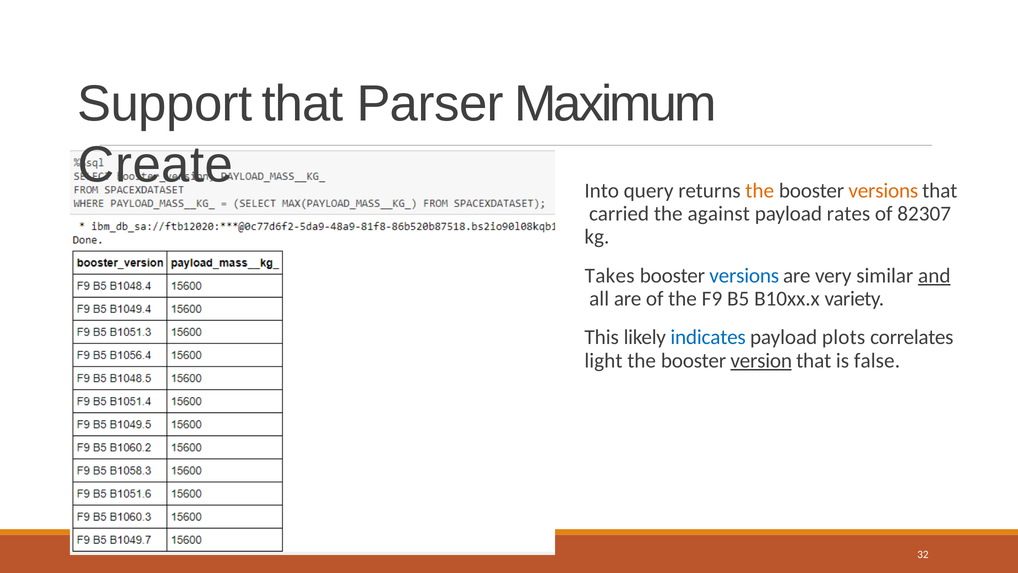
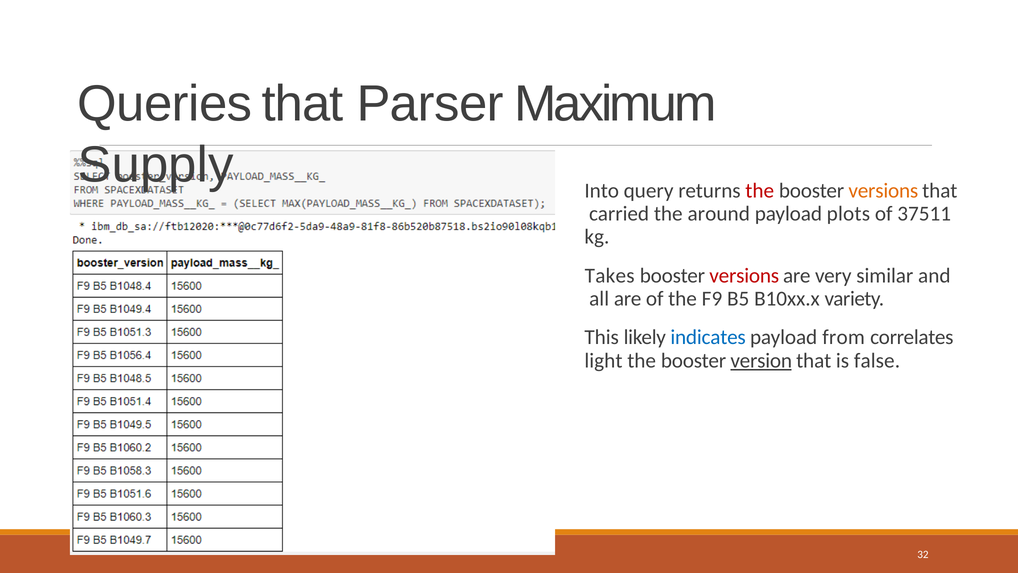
Support: Support -> Queries (165, 104)
Create: Create -> Supply (156, 165)
the colour: orange -> red (760, 191)
against: against -> around (719, 214)
rates: rates -> plots (848, 214)
82307: 82307 -> 37511 (924, 214)
versions colour: blue -> red (744, 275)
and underline: present -> none (934, 275)
plots: plots -> from (844, 337)
